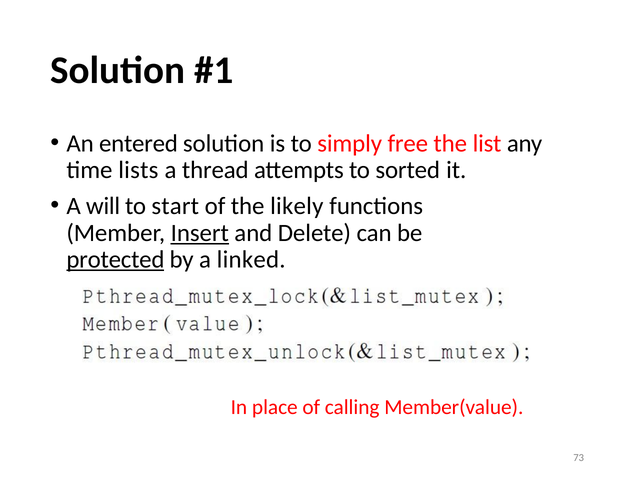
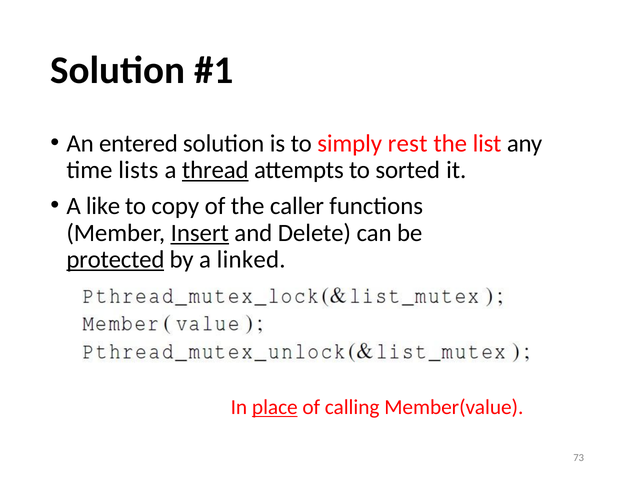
free: free -> rest (408, 143)
thread underline: none -> present (215, 170)
will: will -> like (103, 206)
start: start -> copy (175, 206)
likely: likely -> caller (297, 206)
place underline: none -> present (275, 407)
